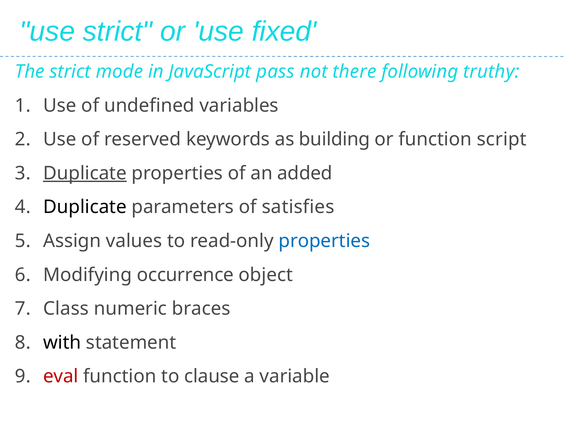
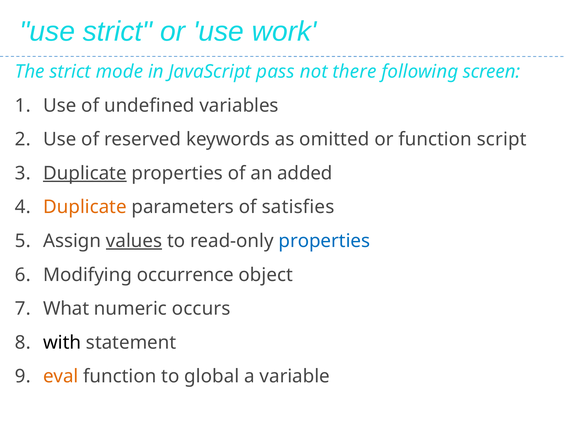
fixed: fixed -> work (284, 31)
truthy: truthy -> screen (491, 72)
building: building -> omitted (334, 139)
Duplicate colour: black -> orange (85, 207)
values underline: none -> present (134, 241)
Class: Class -> What (66, 309)
braces: braces -> occurs (201, 309)
eval colour: red -> orange (61, 376)
clause: clause -> global (212, 376)
